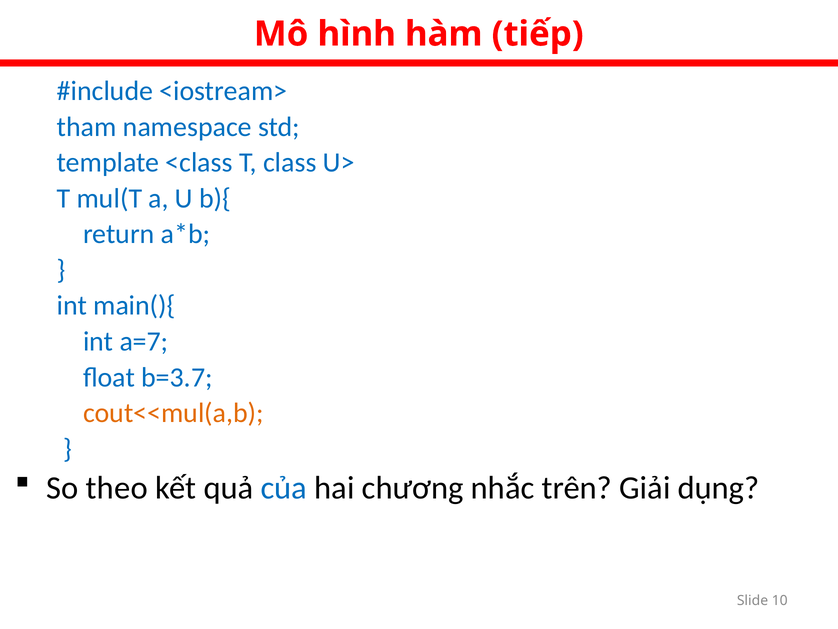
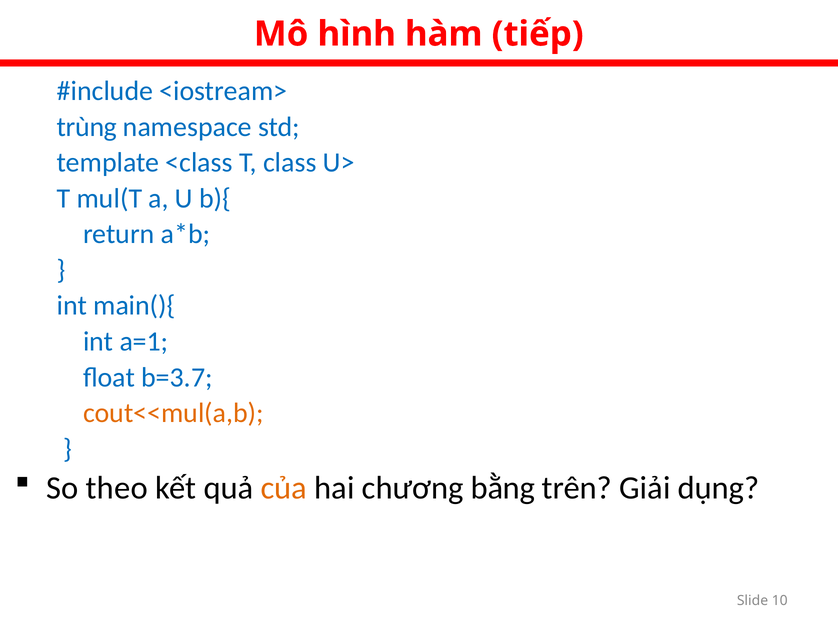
tham: tham -> trùng (87, 127)
a=7: a=7 -> a=1 (144, 341)
của colour: blue -> orange (284, 488)
nhắc: nhắc -> bằng (503, 488)
